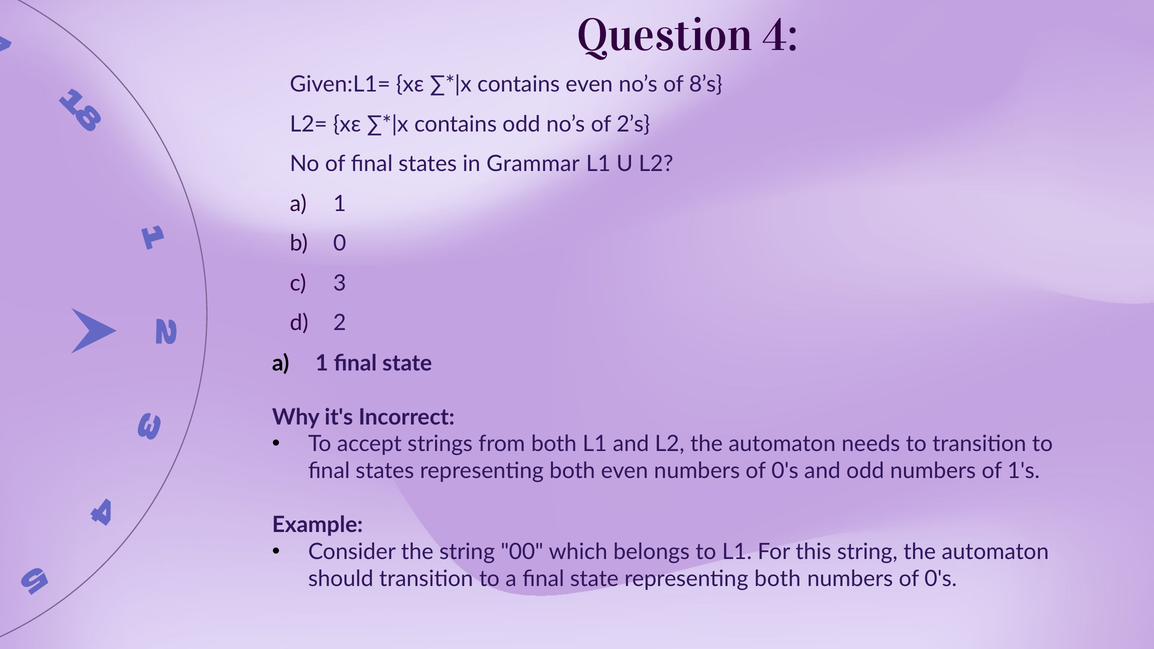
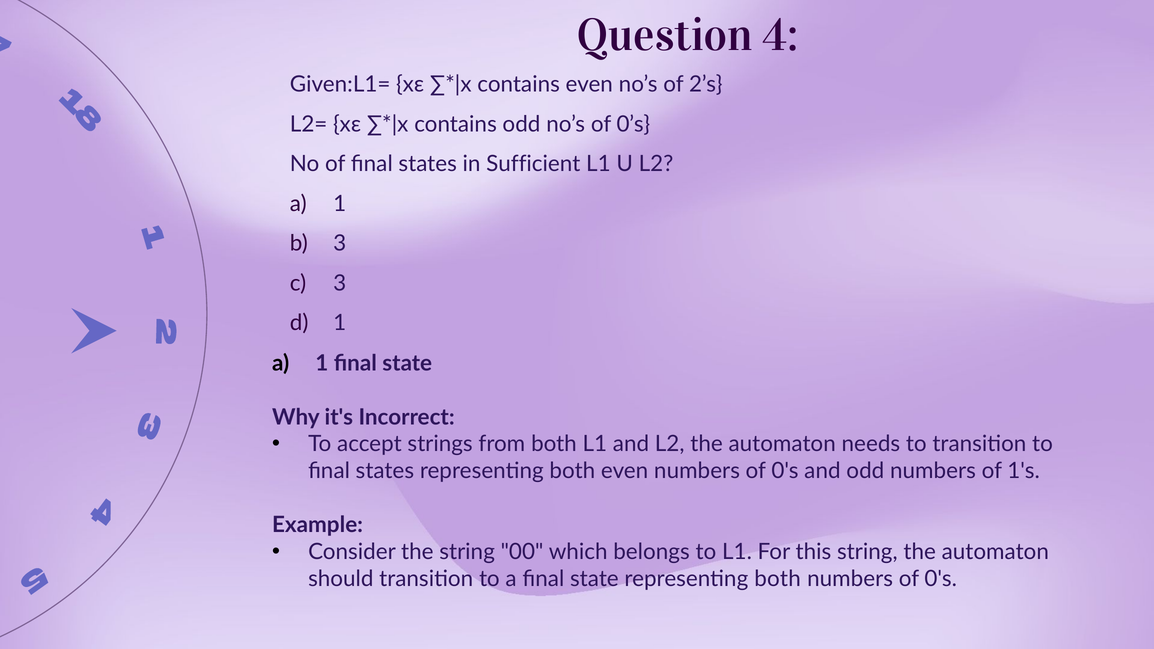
8’s: 8’s -> 2’s (706, 85)
2’s: 2’s -> 0’s (633, 124)
Grammar: Grammar -> Sufficient (533, 164)
0: 0 -> 3 (340, 244)
2: 2 -> 1 (340, 323)
